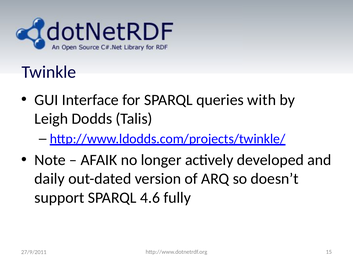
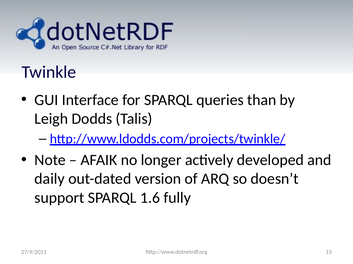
with: with -> than (262, 100)
4.6: 4.6 -> 1.6 (150, 198)
